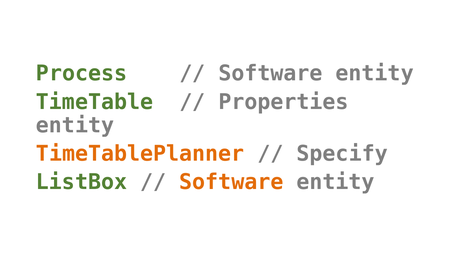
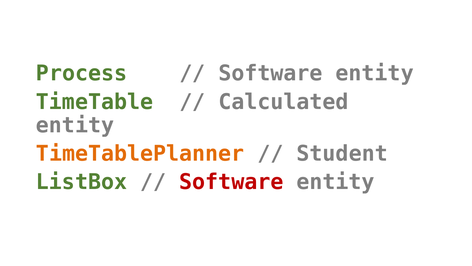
Properties: Properties -> Calculated (283, 102)
Specify: Specify -> Student (342, 153)
Software colour: orange -> red (231, 182)
